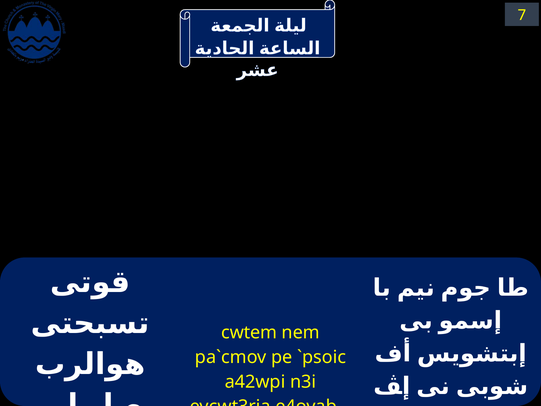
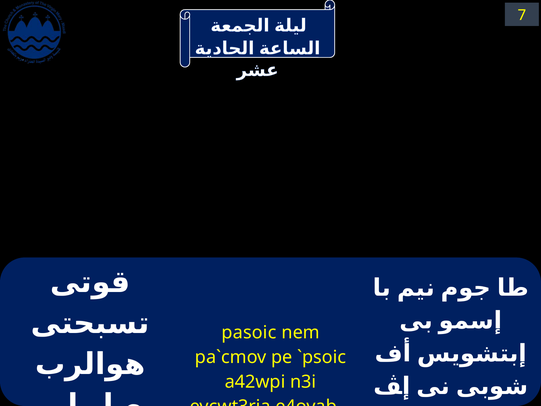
cwtem: cwtem -> pasoic (249, 332)
